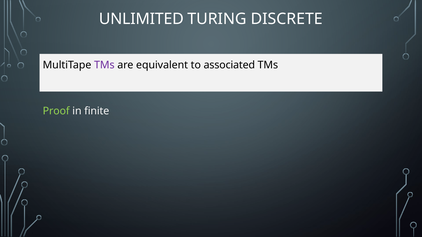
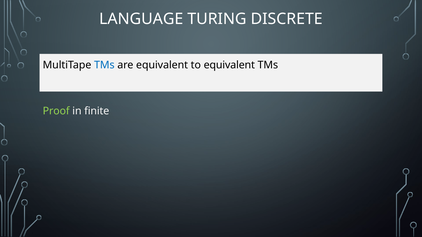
UNLIMITED: UNLIMITED -> LANGUAGE (141, 19)
TMs colour: purple -> blue (104, 65)
to associated: associated -> equivalent (229, 65)
